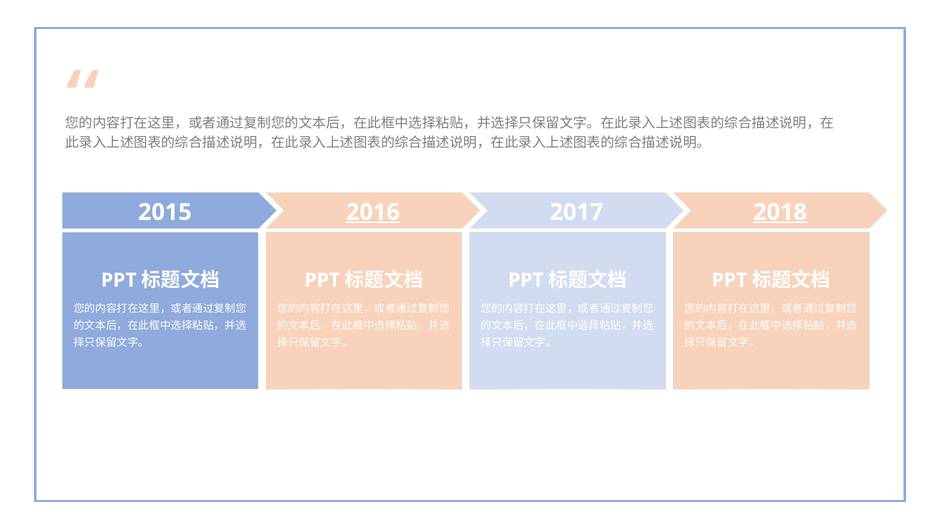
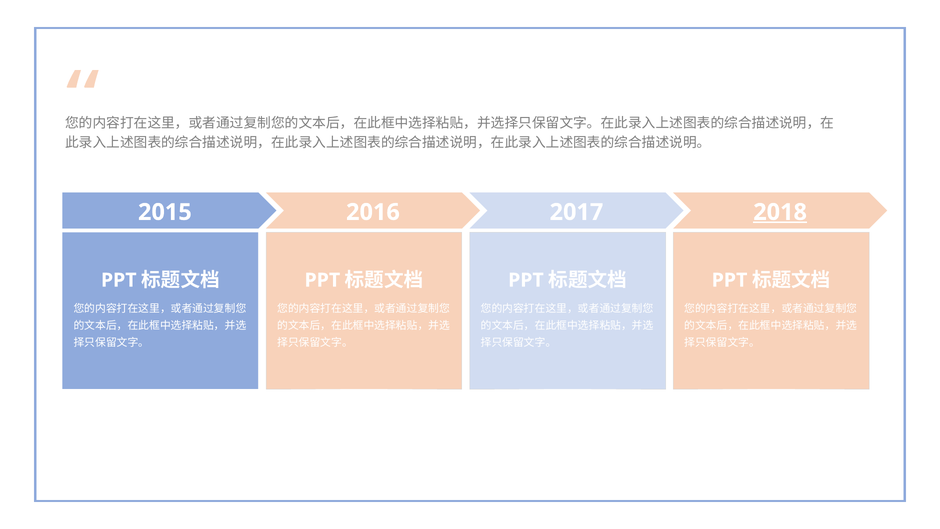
2016 underline: present -> none (373, 212)
